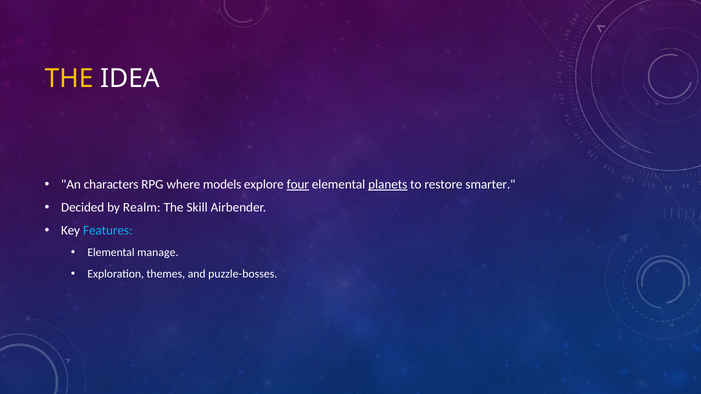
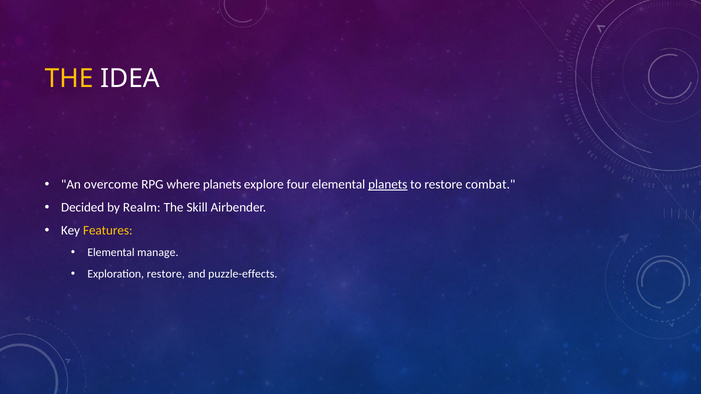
characters: characters -> overcome (111, 185)
where models: models -> planets (222, 185)
four underline: present -> none (298, 185)
smarter: smarter -> combat (490, 185)
Features colour: light blue -> yellow (108, 231)
Exploration themes: themes -> restore (166, 274)
puzzle-bosses: puzzle-bosses -> puzzle-effects (243, 274)
